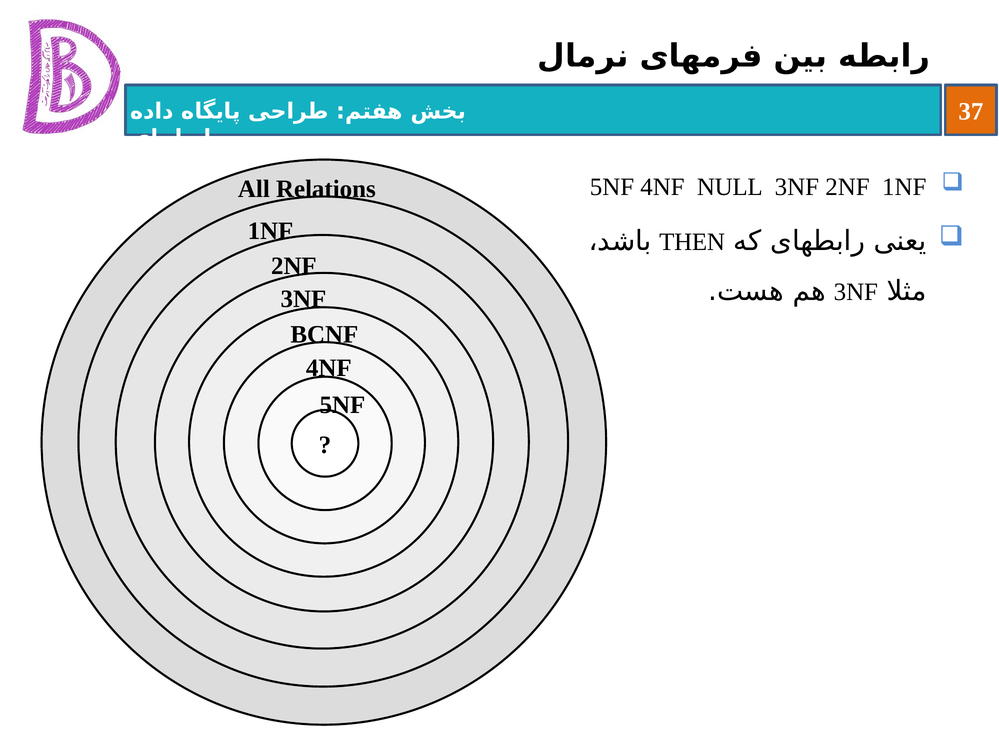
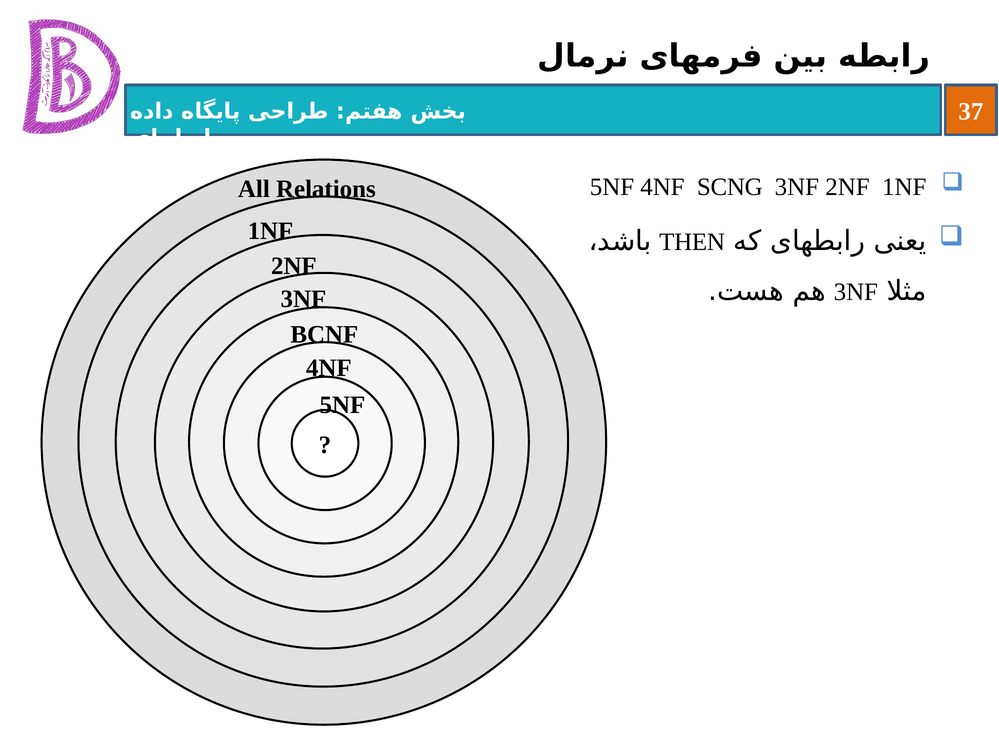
NULL: NULL -> SCNG (730, 187)
